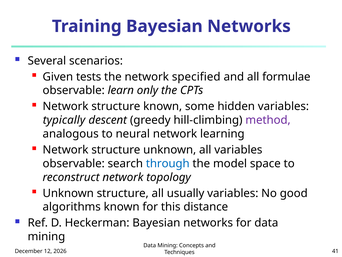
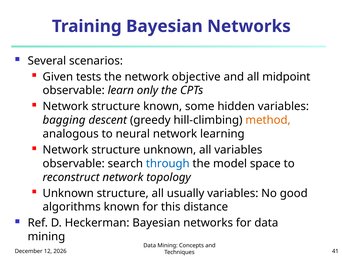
specified: specified -> objective (196, 77)
formulae: formulae -> midpoint (286, 77)
typically: typically -> bagging (64, 120)
method colour: purple -> orange (268, 120)
